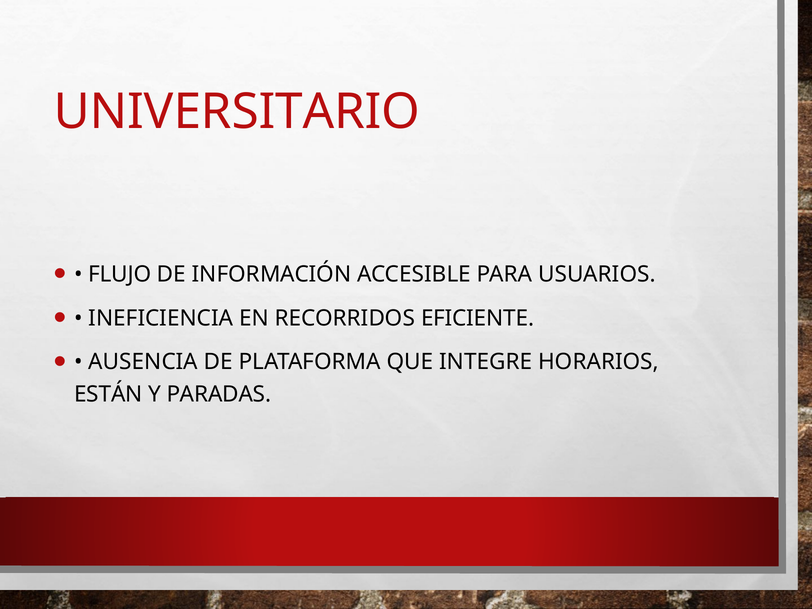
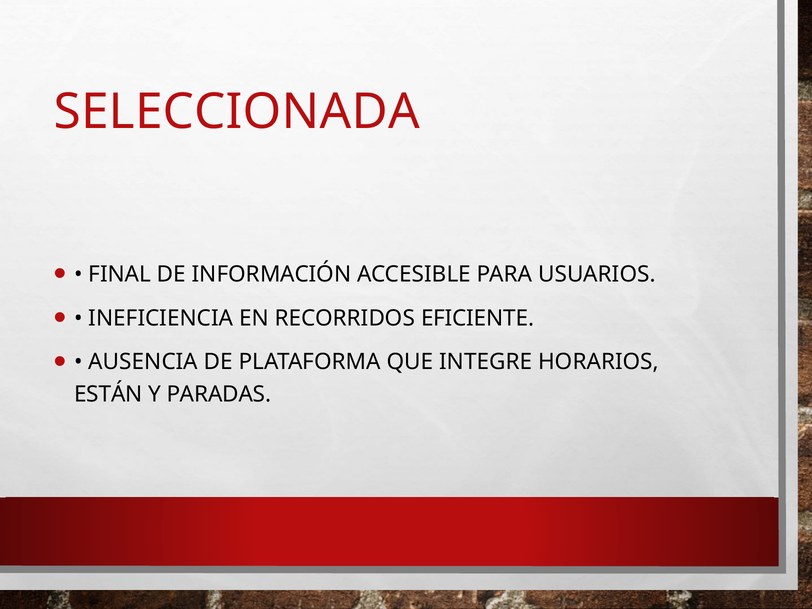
UNIVERSITARIO: UNIVERSITARIO -> SELECCIONADA (237, 112)
FLUJO: FLUJO -> FINAL (120, 275)
